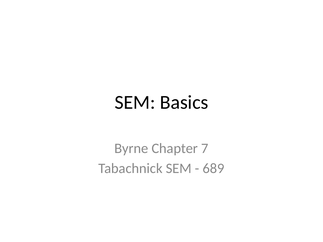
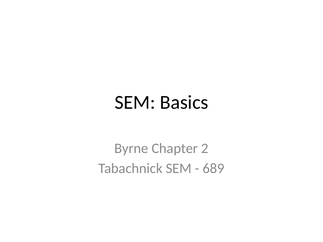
7: 7 -> 2 (205, 149)
